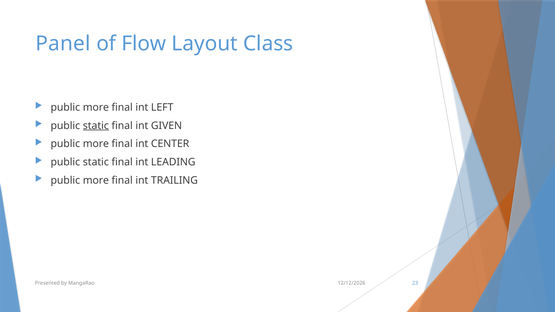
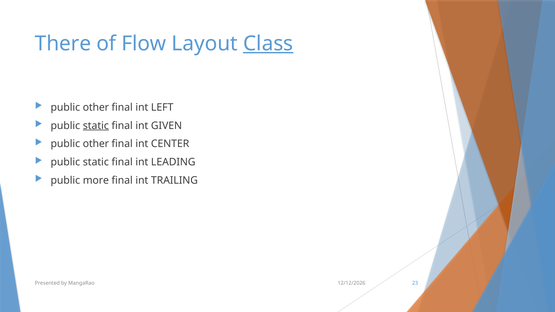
Panel: Panel -> There (63, 44)
Class underline: none -> present (268, 44)
more: more -> other (96, 107)
more: more -> other (96, 144)
